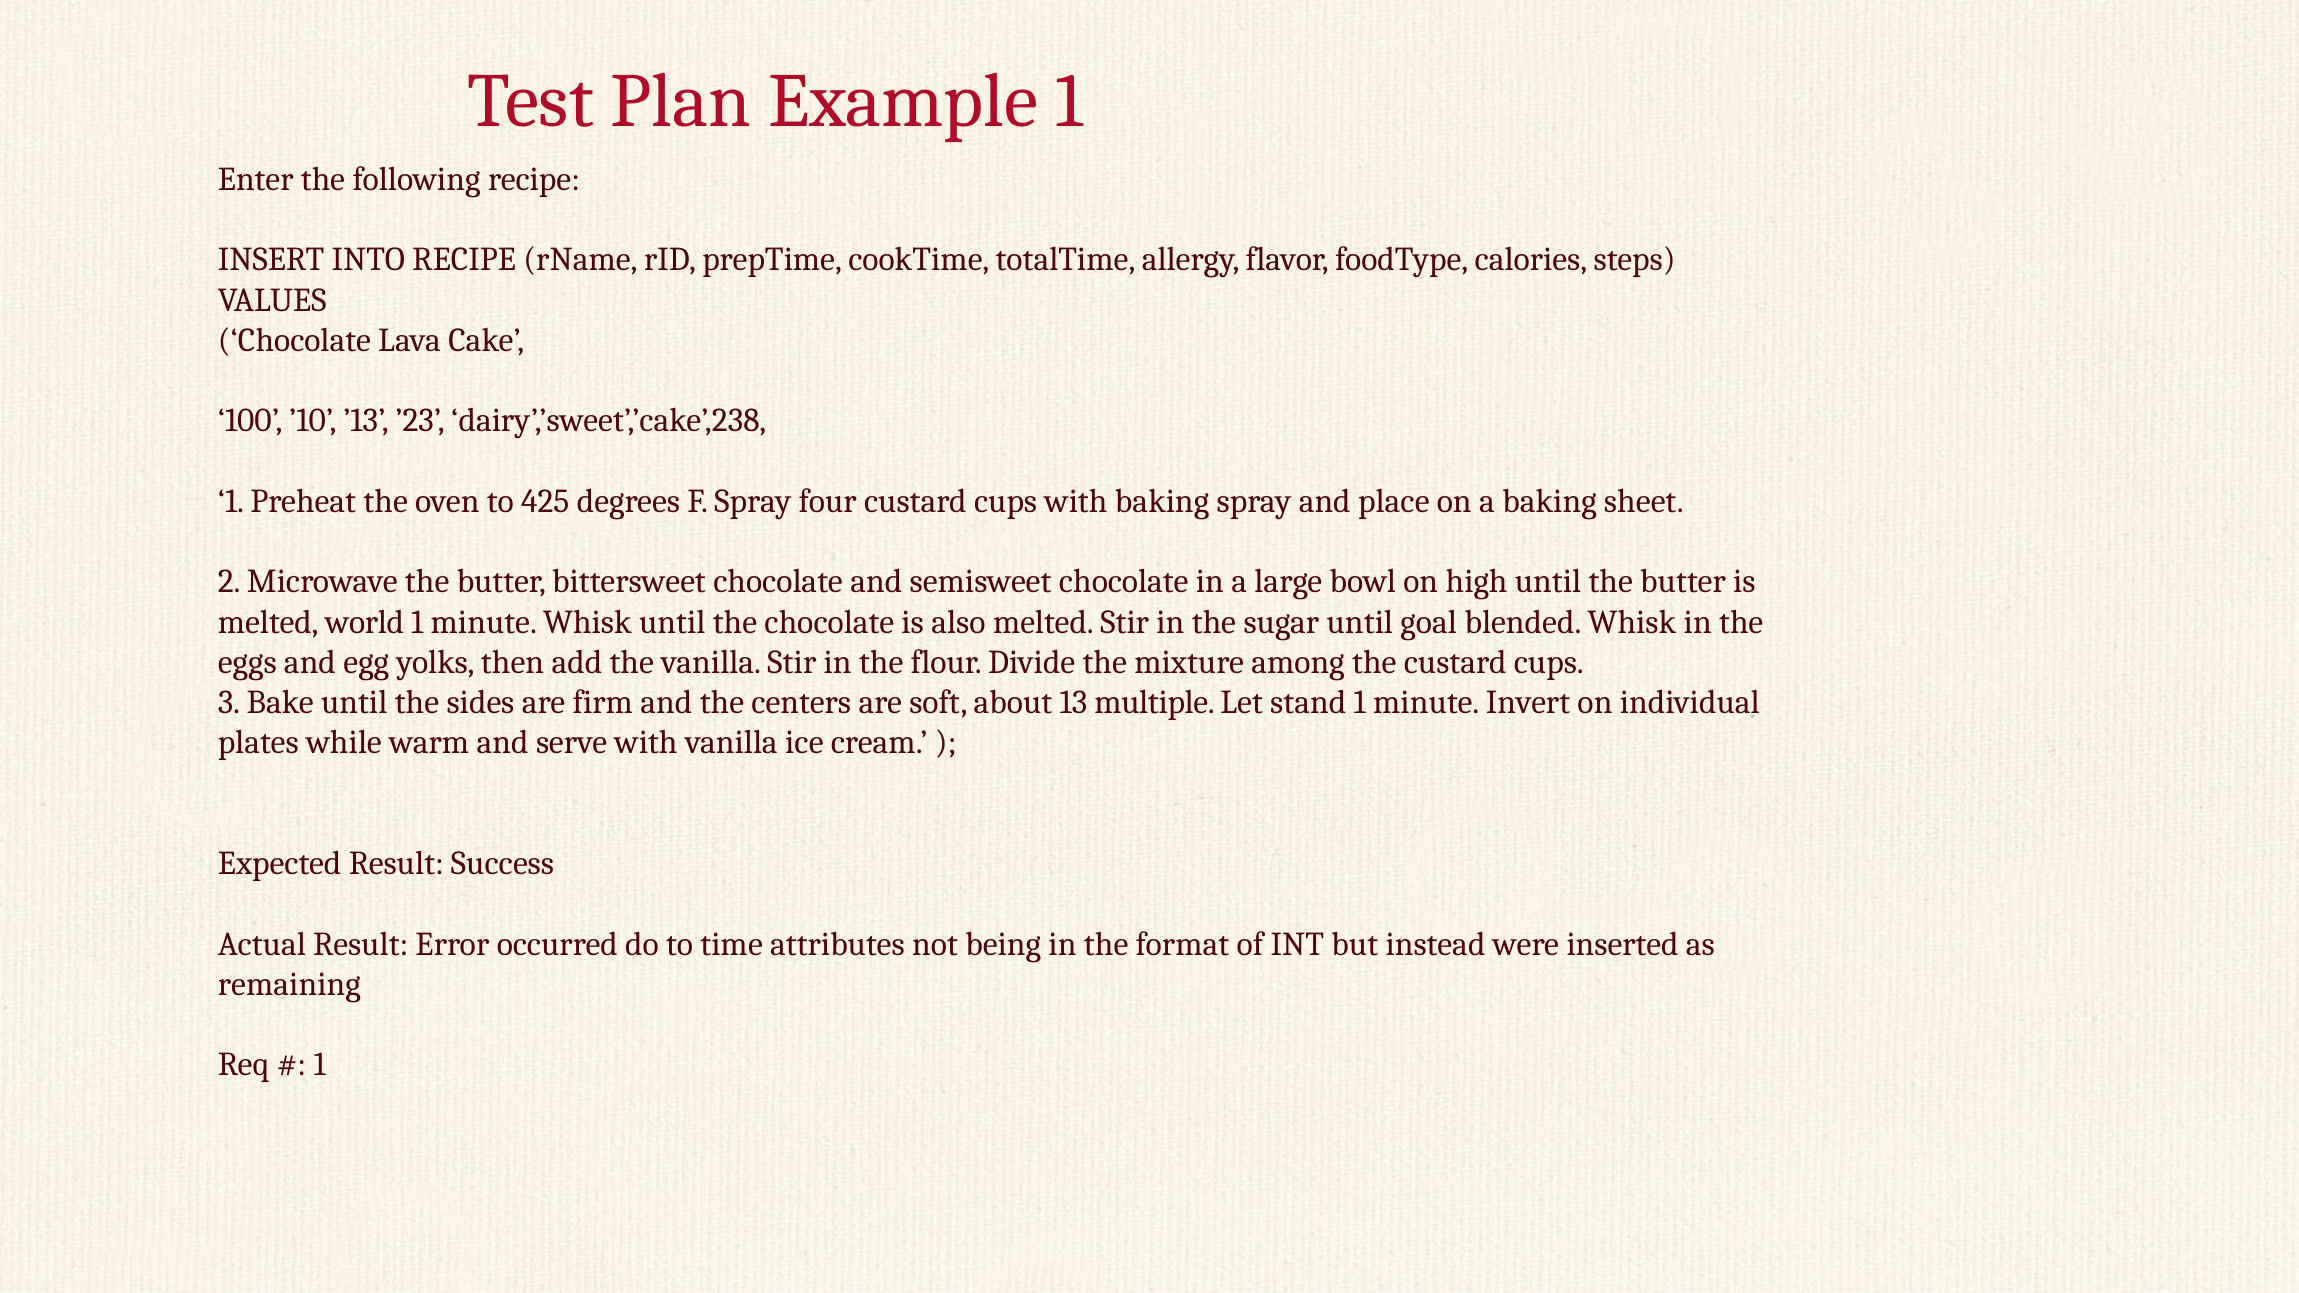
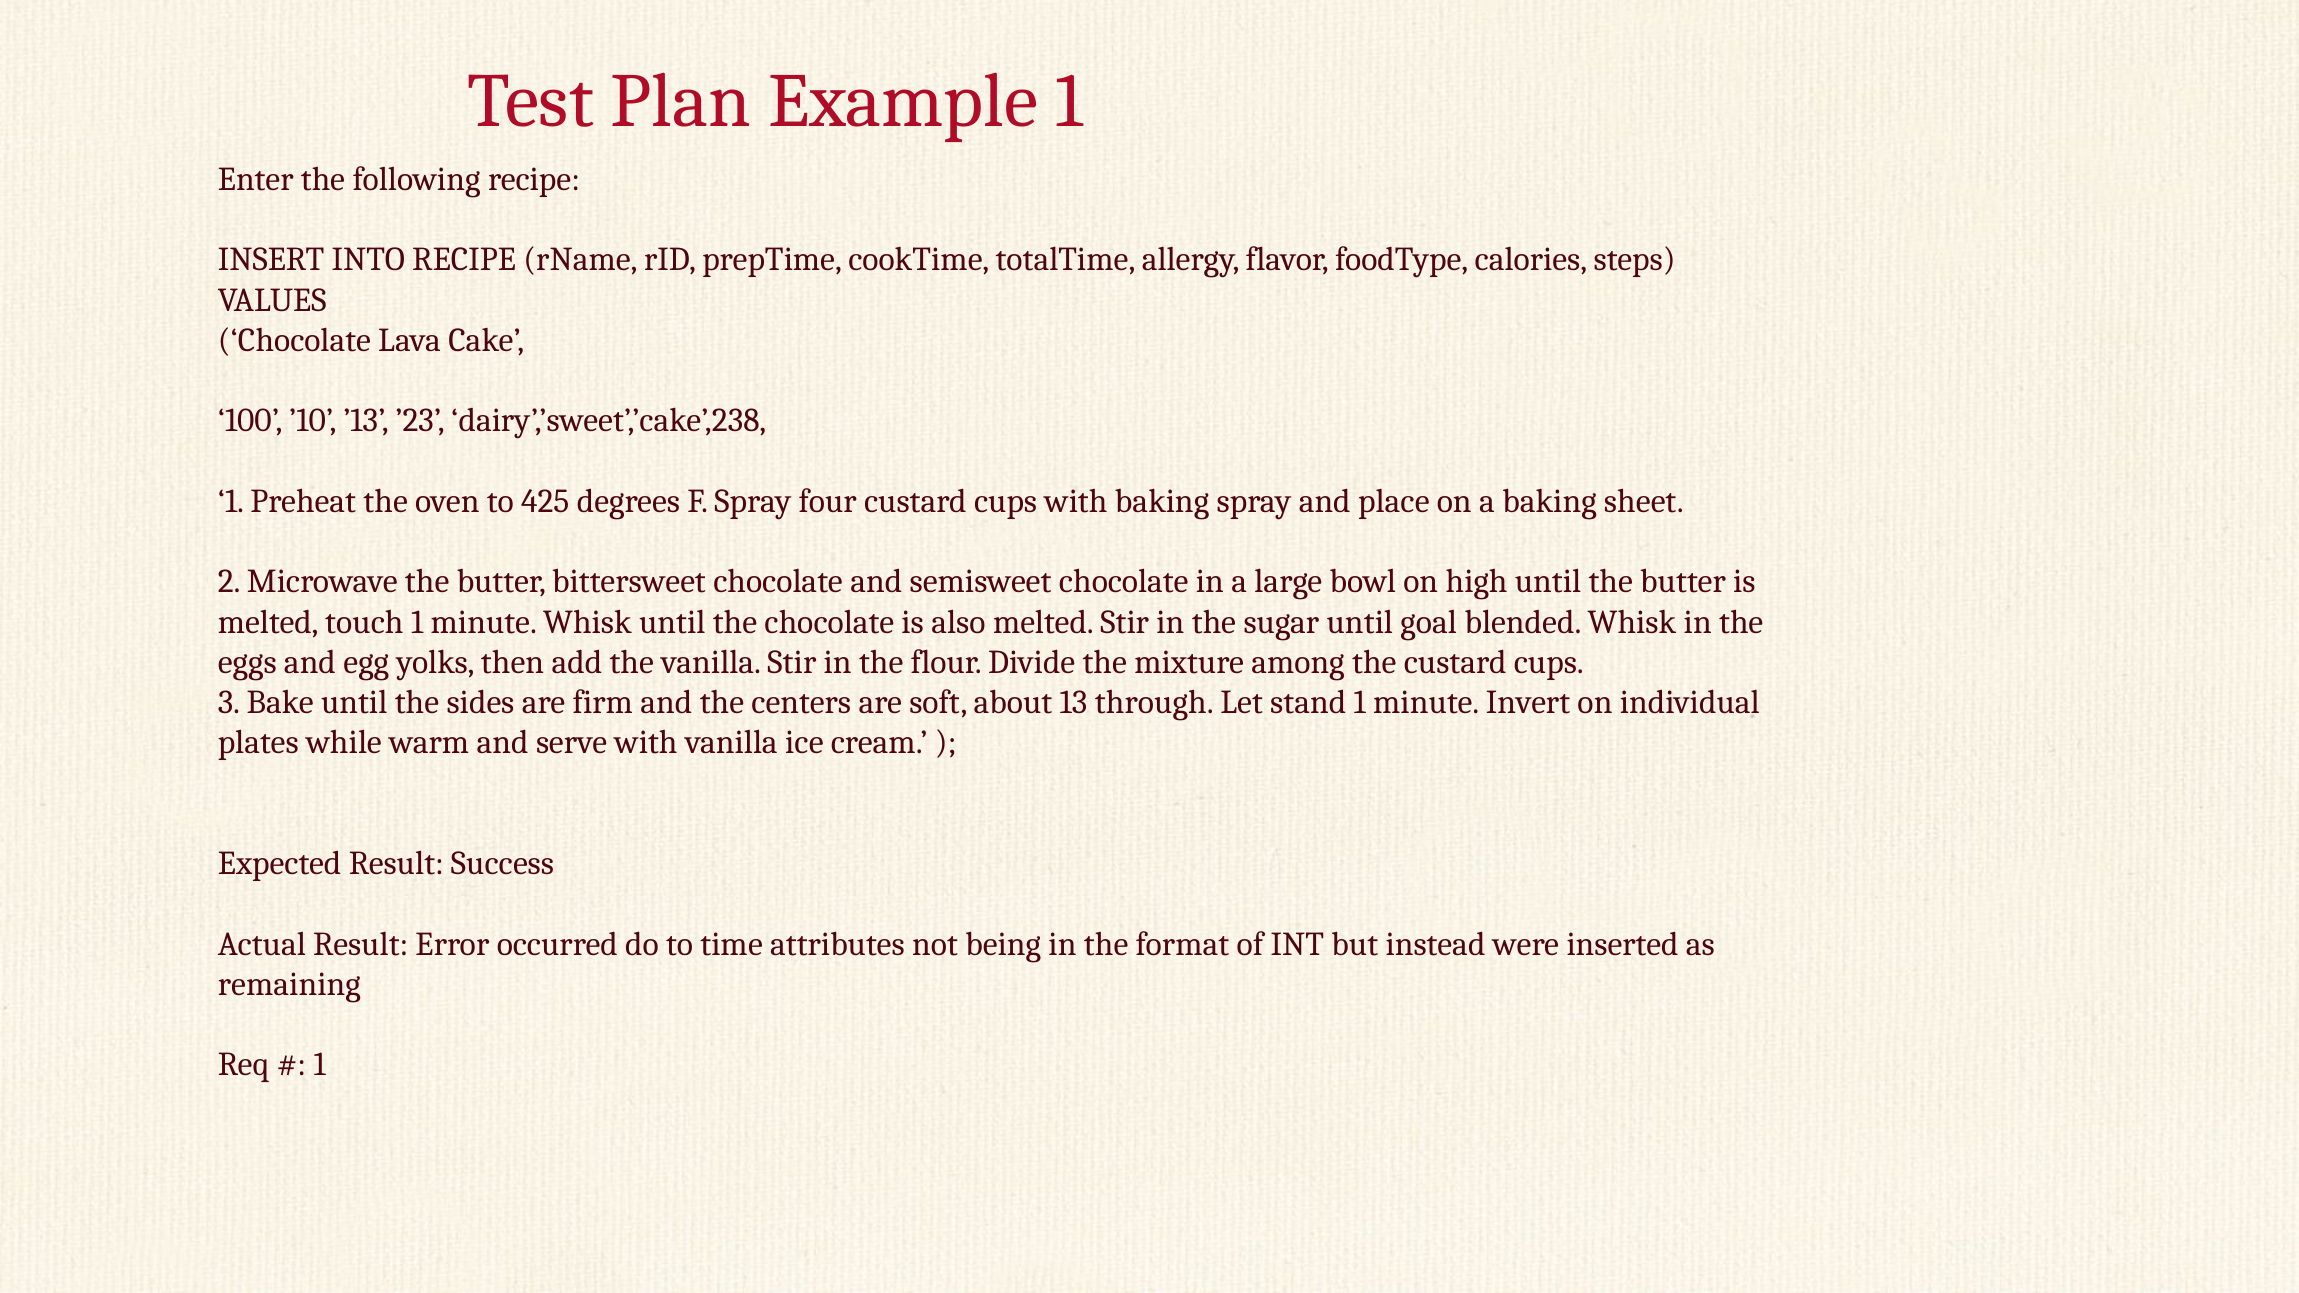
world: world -> touch (364, 622)
multiple: multiple -> through (1154, 703)
